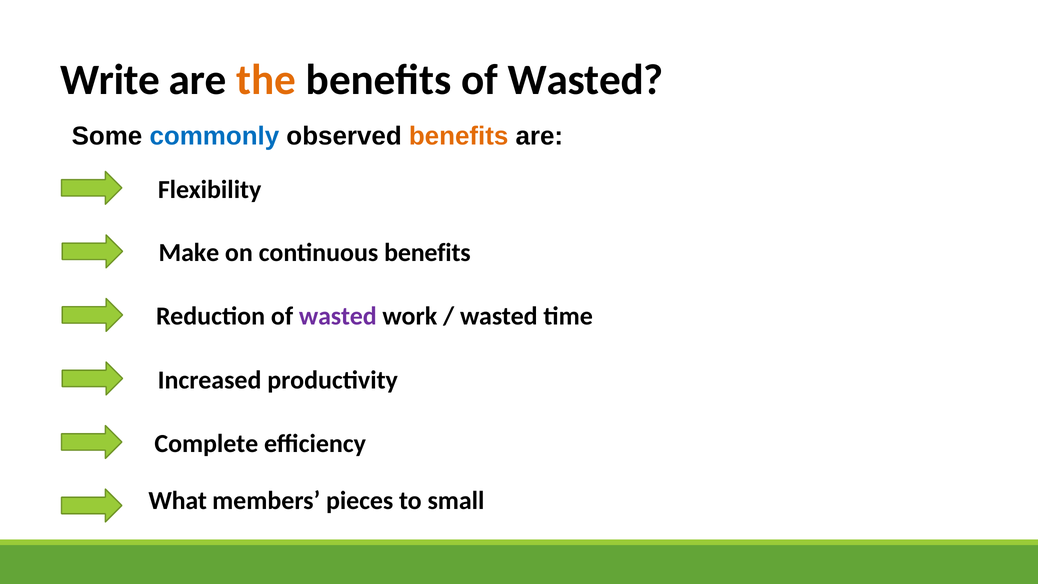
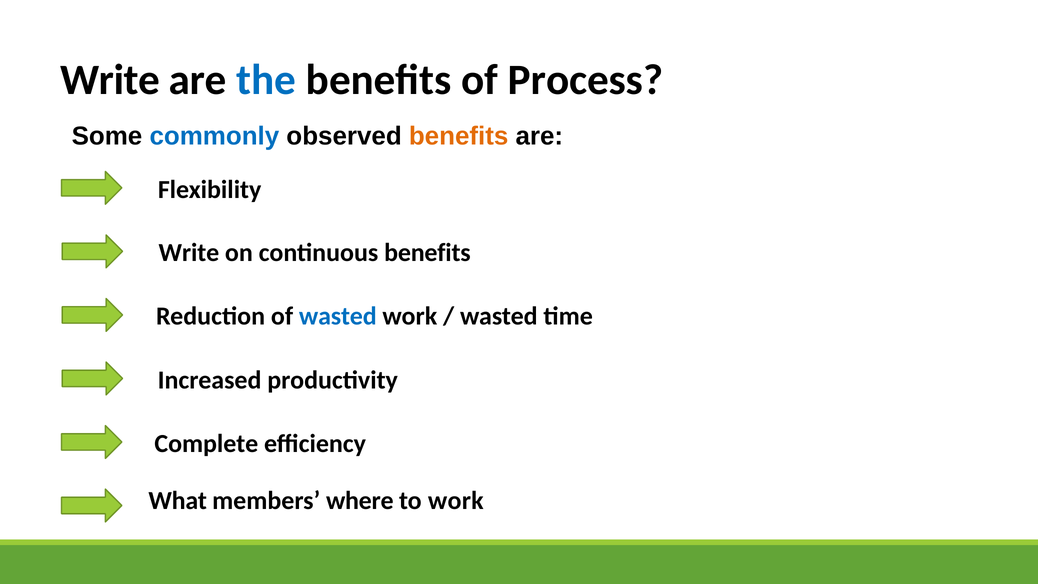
the colour: orange -> blue (266, 80)
benefits of Wasted: Wasted -> Process (585, 80)
Make: Make -> Write (189, 253)
wasted colour: purple -> blue (338, 316)
pieces: pieces -> where (360, 501)
to small: small -> work (456, 501)
